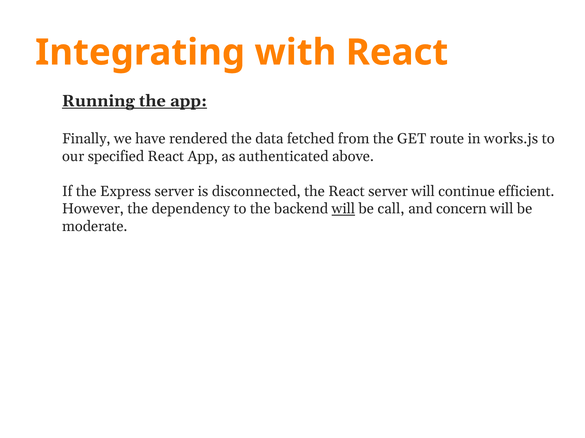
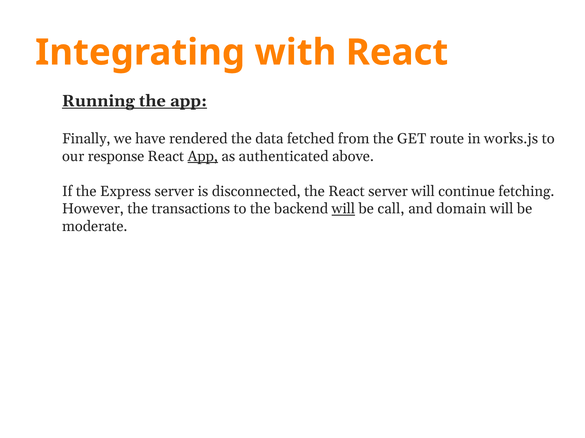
specified: specified -> response (116, 157)
App underline: none -> present (203, 157)
efficient: efficient -> fetching (526, 192)
dependency: dependency -> transactions (191, 209)
concern: concern -> domain (461, 209)
